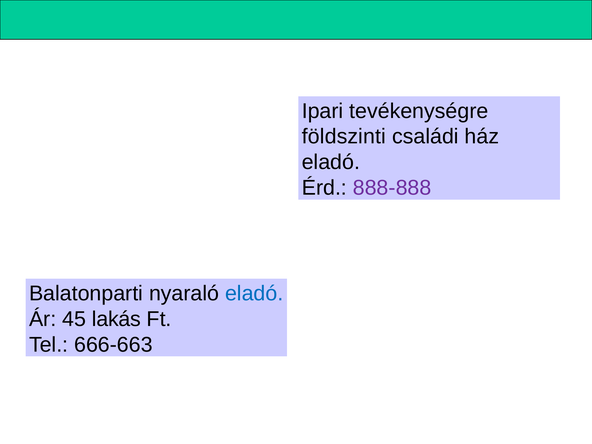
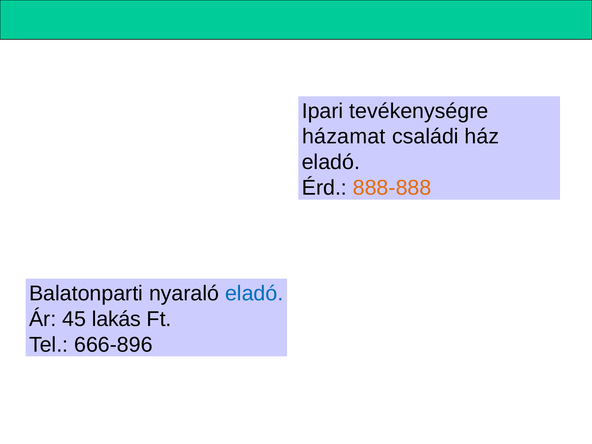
földszinti: földszinti -> házamat (344, 137)
888-888 colour: purple -> orange (392, 188)
666-663: 666-663 -> 666-896 (113, 345)
